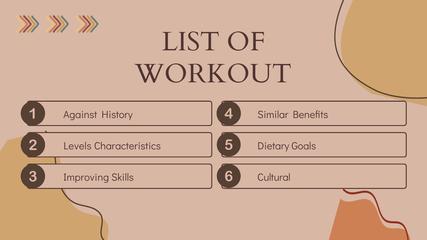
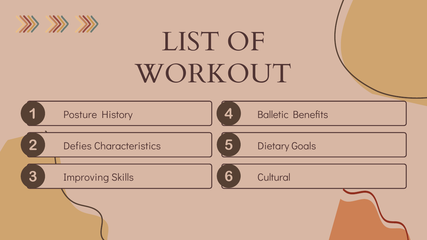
Against: Against -> Posture (80, 115)
Similar: Similar -> Balletic (273, 115)
Levels: Levels -> Defies (78, 146)
